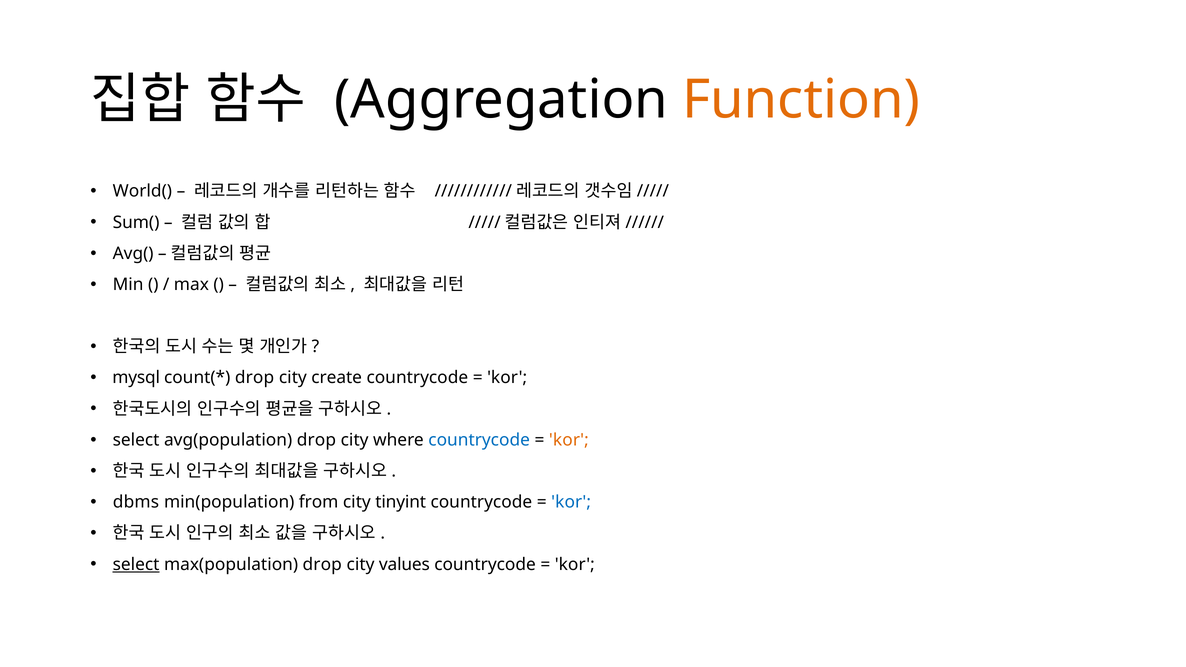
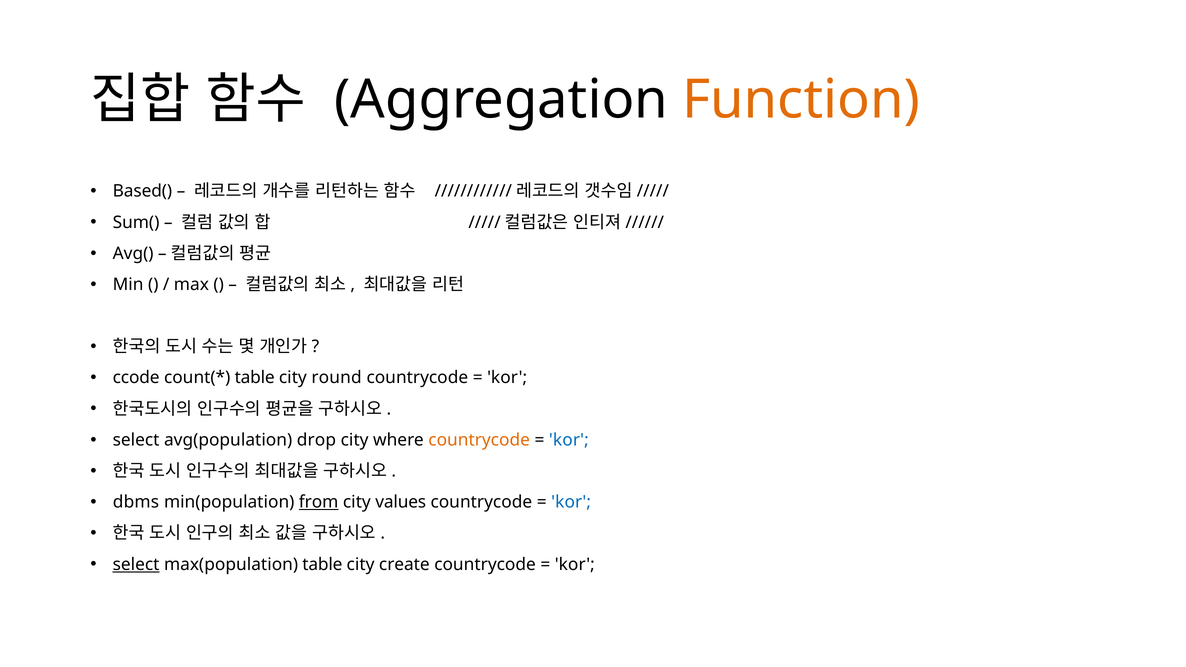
World(: World( -> Based( (142, 191)
mysql: mysql -> ccode (136, 378)
drop: drop -> table (255, 378)
create: create -> round (337, 378)
countrycode colour: blue -> orange (479, 440)
kor colour: orange -> blue (569, 440)
from underline: none -> present (319, 502)
tinyint: tinyint -> values (401, 502)
max(population drop: drop -> table (322, 564)
values: values -> create (404, 564)
